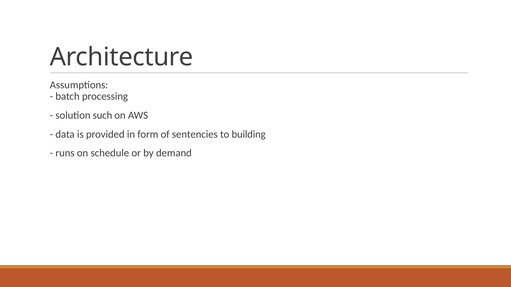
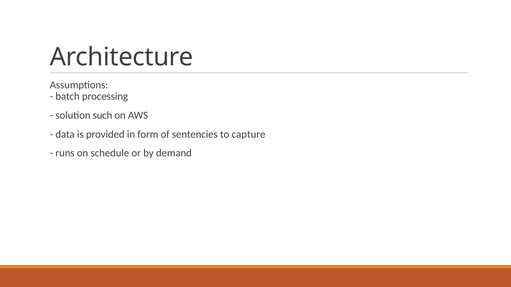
building: building -> capture (249, 134)
